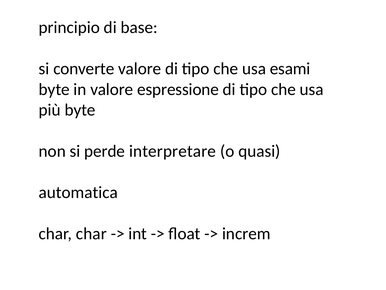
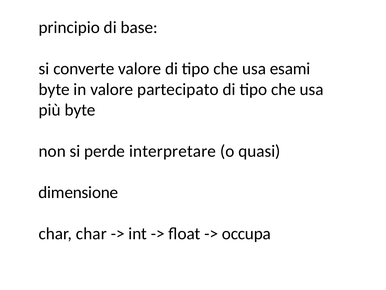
espressione: espressione -> partecipato (178, 89)
automatica: automatica -> dimensione (78, 192)
increm: increm -> occupa (246, 233)
